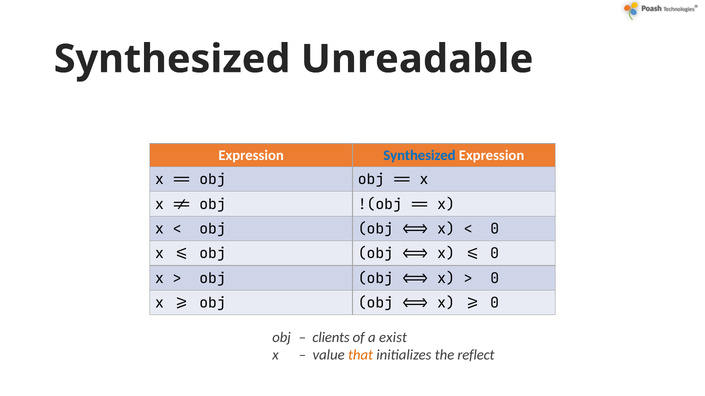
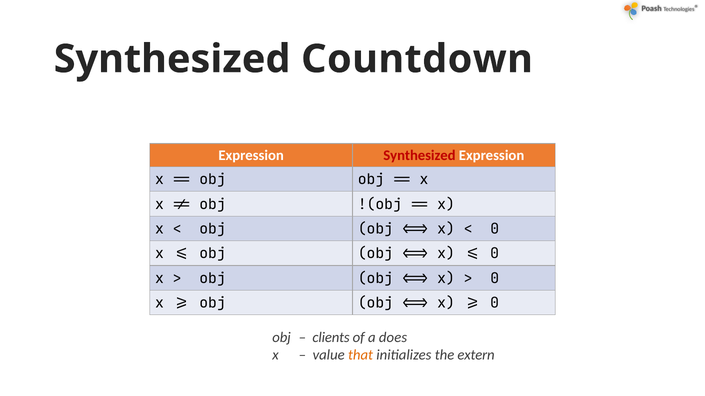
Unreadable: Unreadable -> Countdown (417, 59)
Synthesized colour: blue -> red (419, 156)
exist: exist -> does (393, 338)
reflect: reflect -> extern (476, 355)
